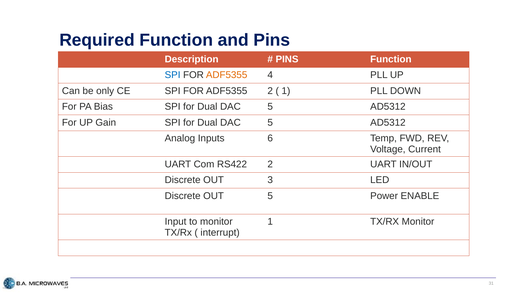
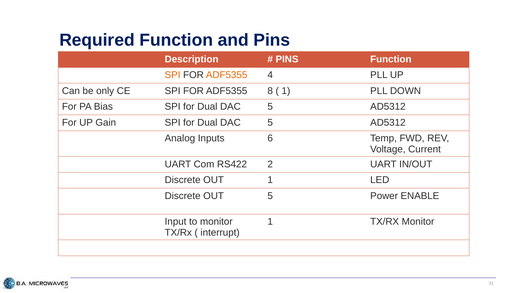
SPI colour: blue -> orange (173, 75)
ADF5355 2: 2 -> 8 (270, 91)
OUT 3: 3 -> 1 (270, 180)
